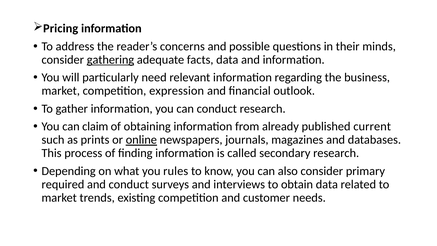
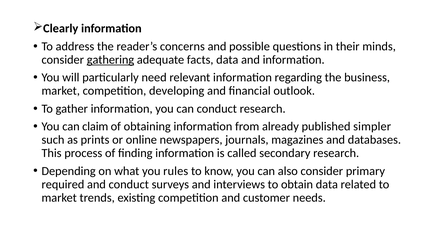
Pricing: Pricing -> Clearly (61, 29)
expression: expression -> developing (177, 91)
current: current -> simpler (372, 126)
online underline: present -> none (141, 140)
